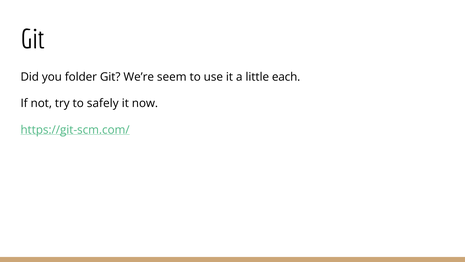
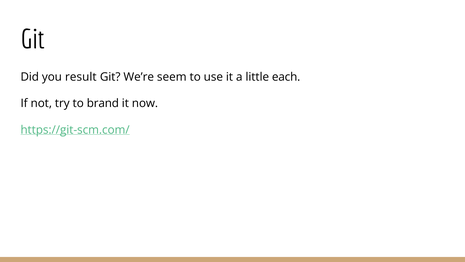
folder: folder -> result (81, 77)
safely: safely -> brand (103, 103)
